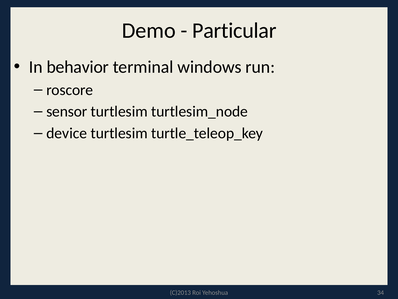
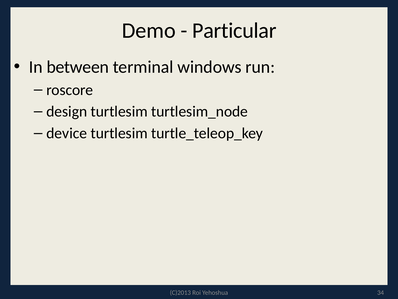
behavior: behavior -> between (78, 67)
sensor: sensor -> design (67, 111)
